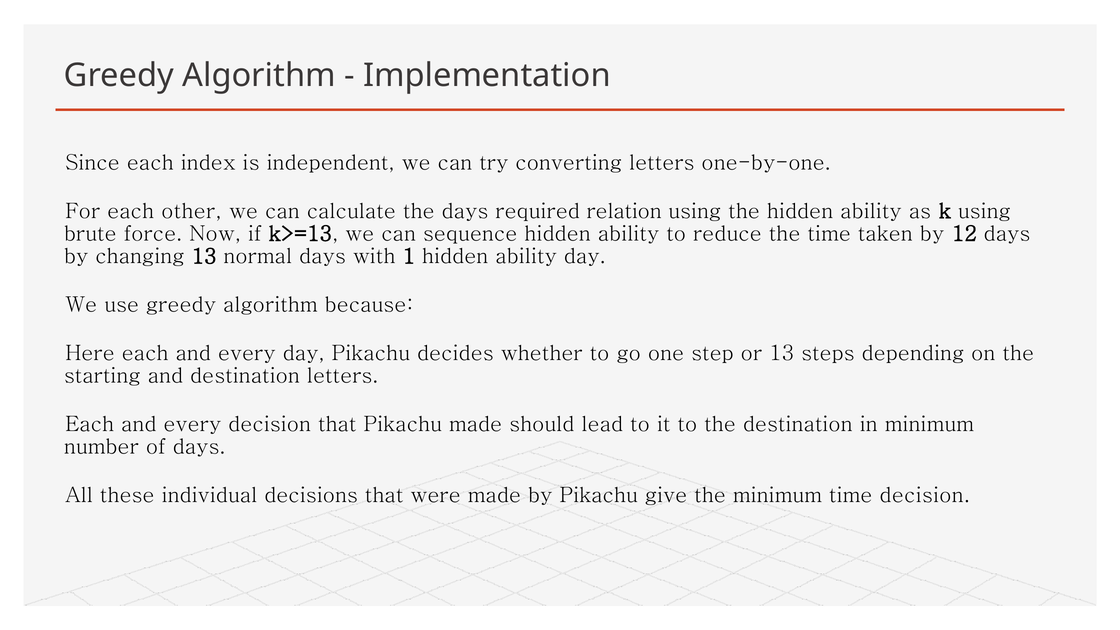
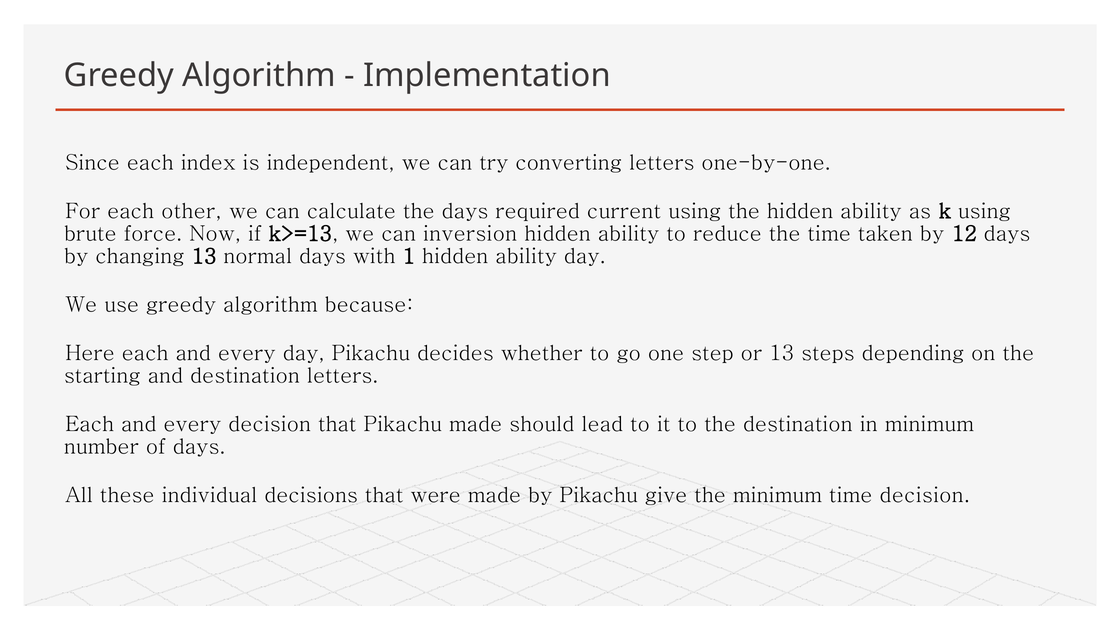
relation: relation -> current (624, 211)
sequence: sequence -> inversion (470, 234)
